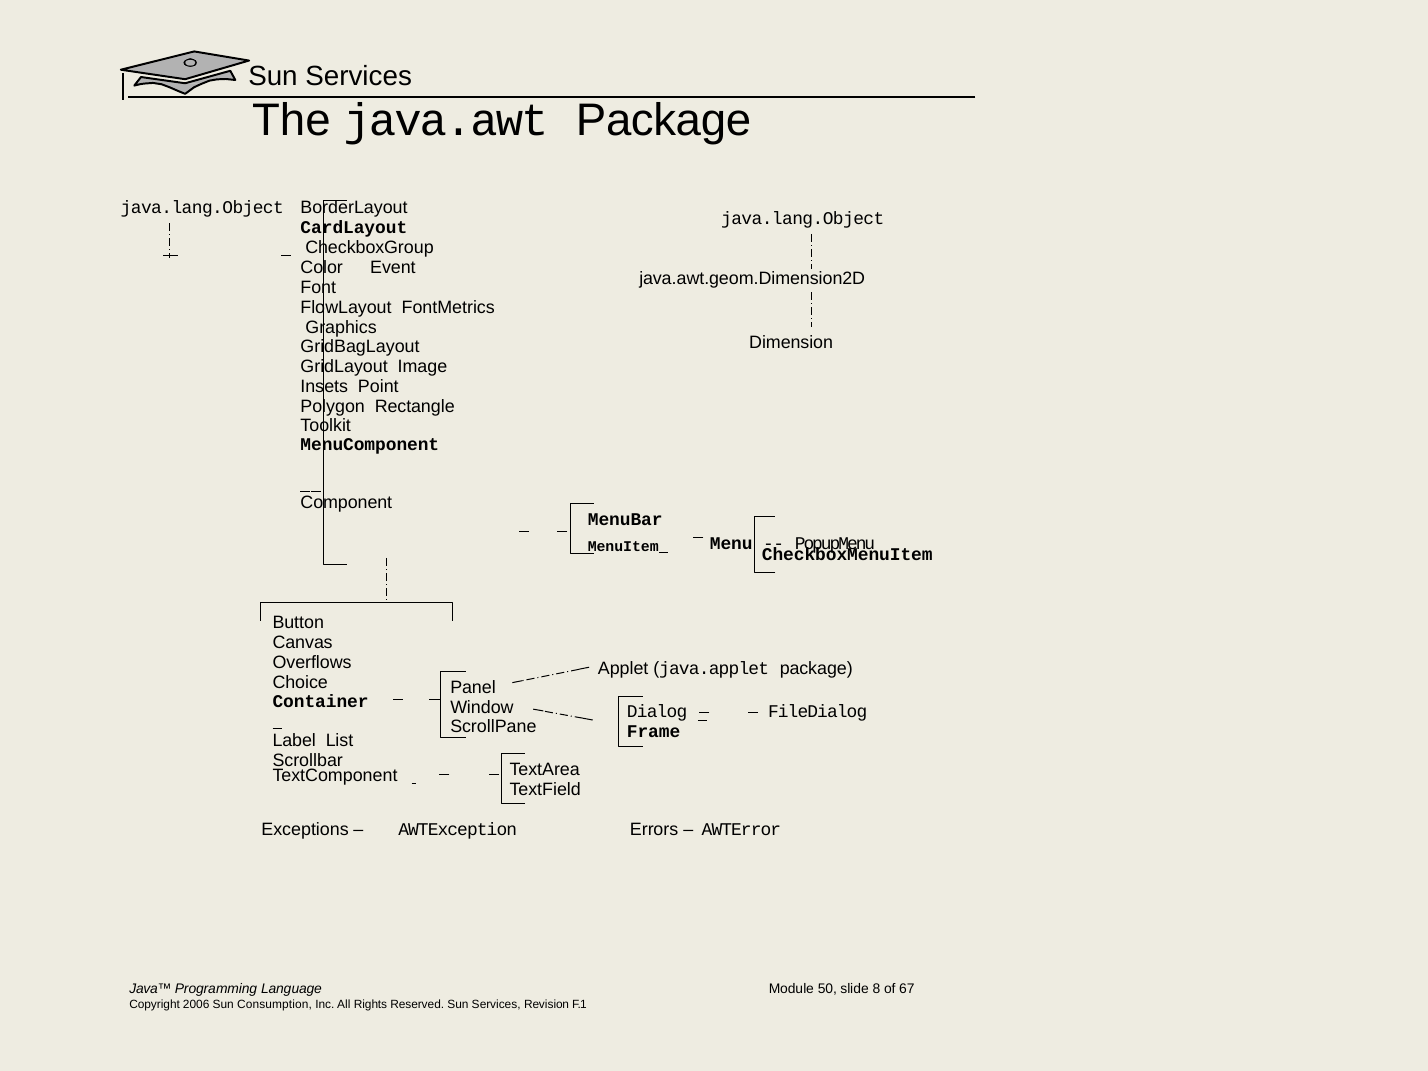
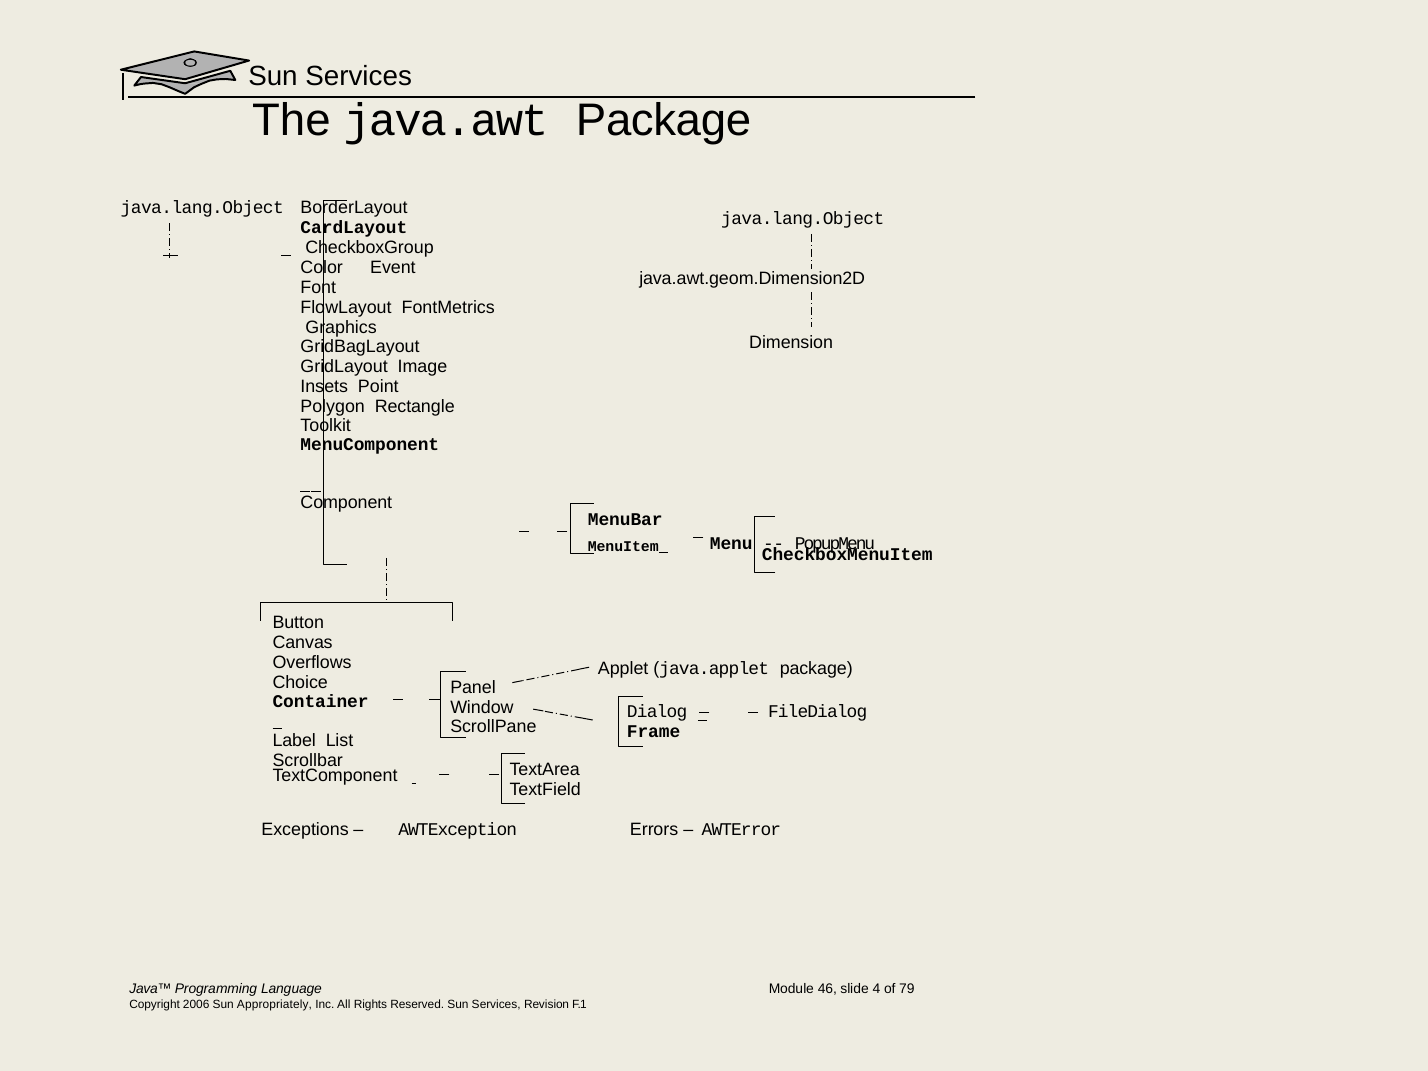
50: 50 -> 46 (827, 989)
8: 8 -> 4 (876, 989)
67: 67 -> 79 (907, 989)
Consumption: Consumption -> Appropriately (275, 1005)
